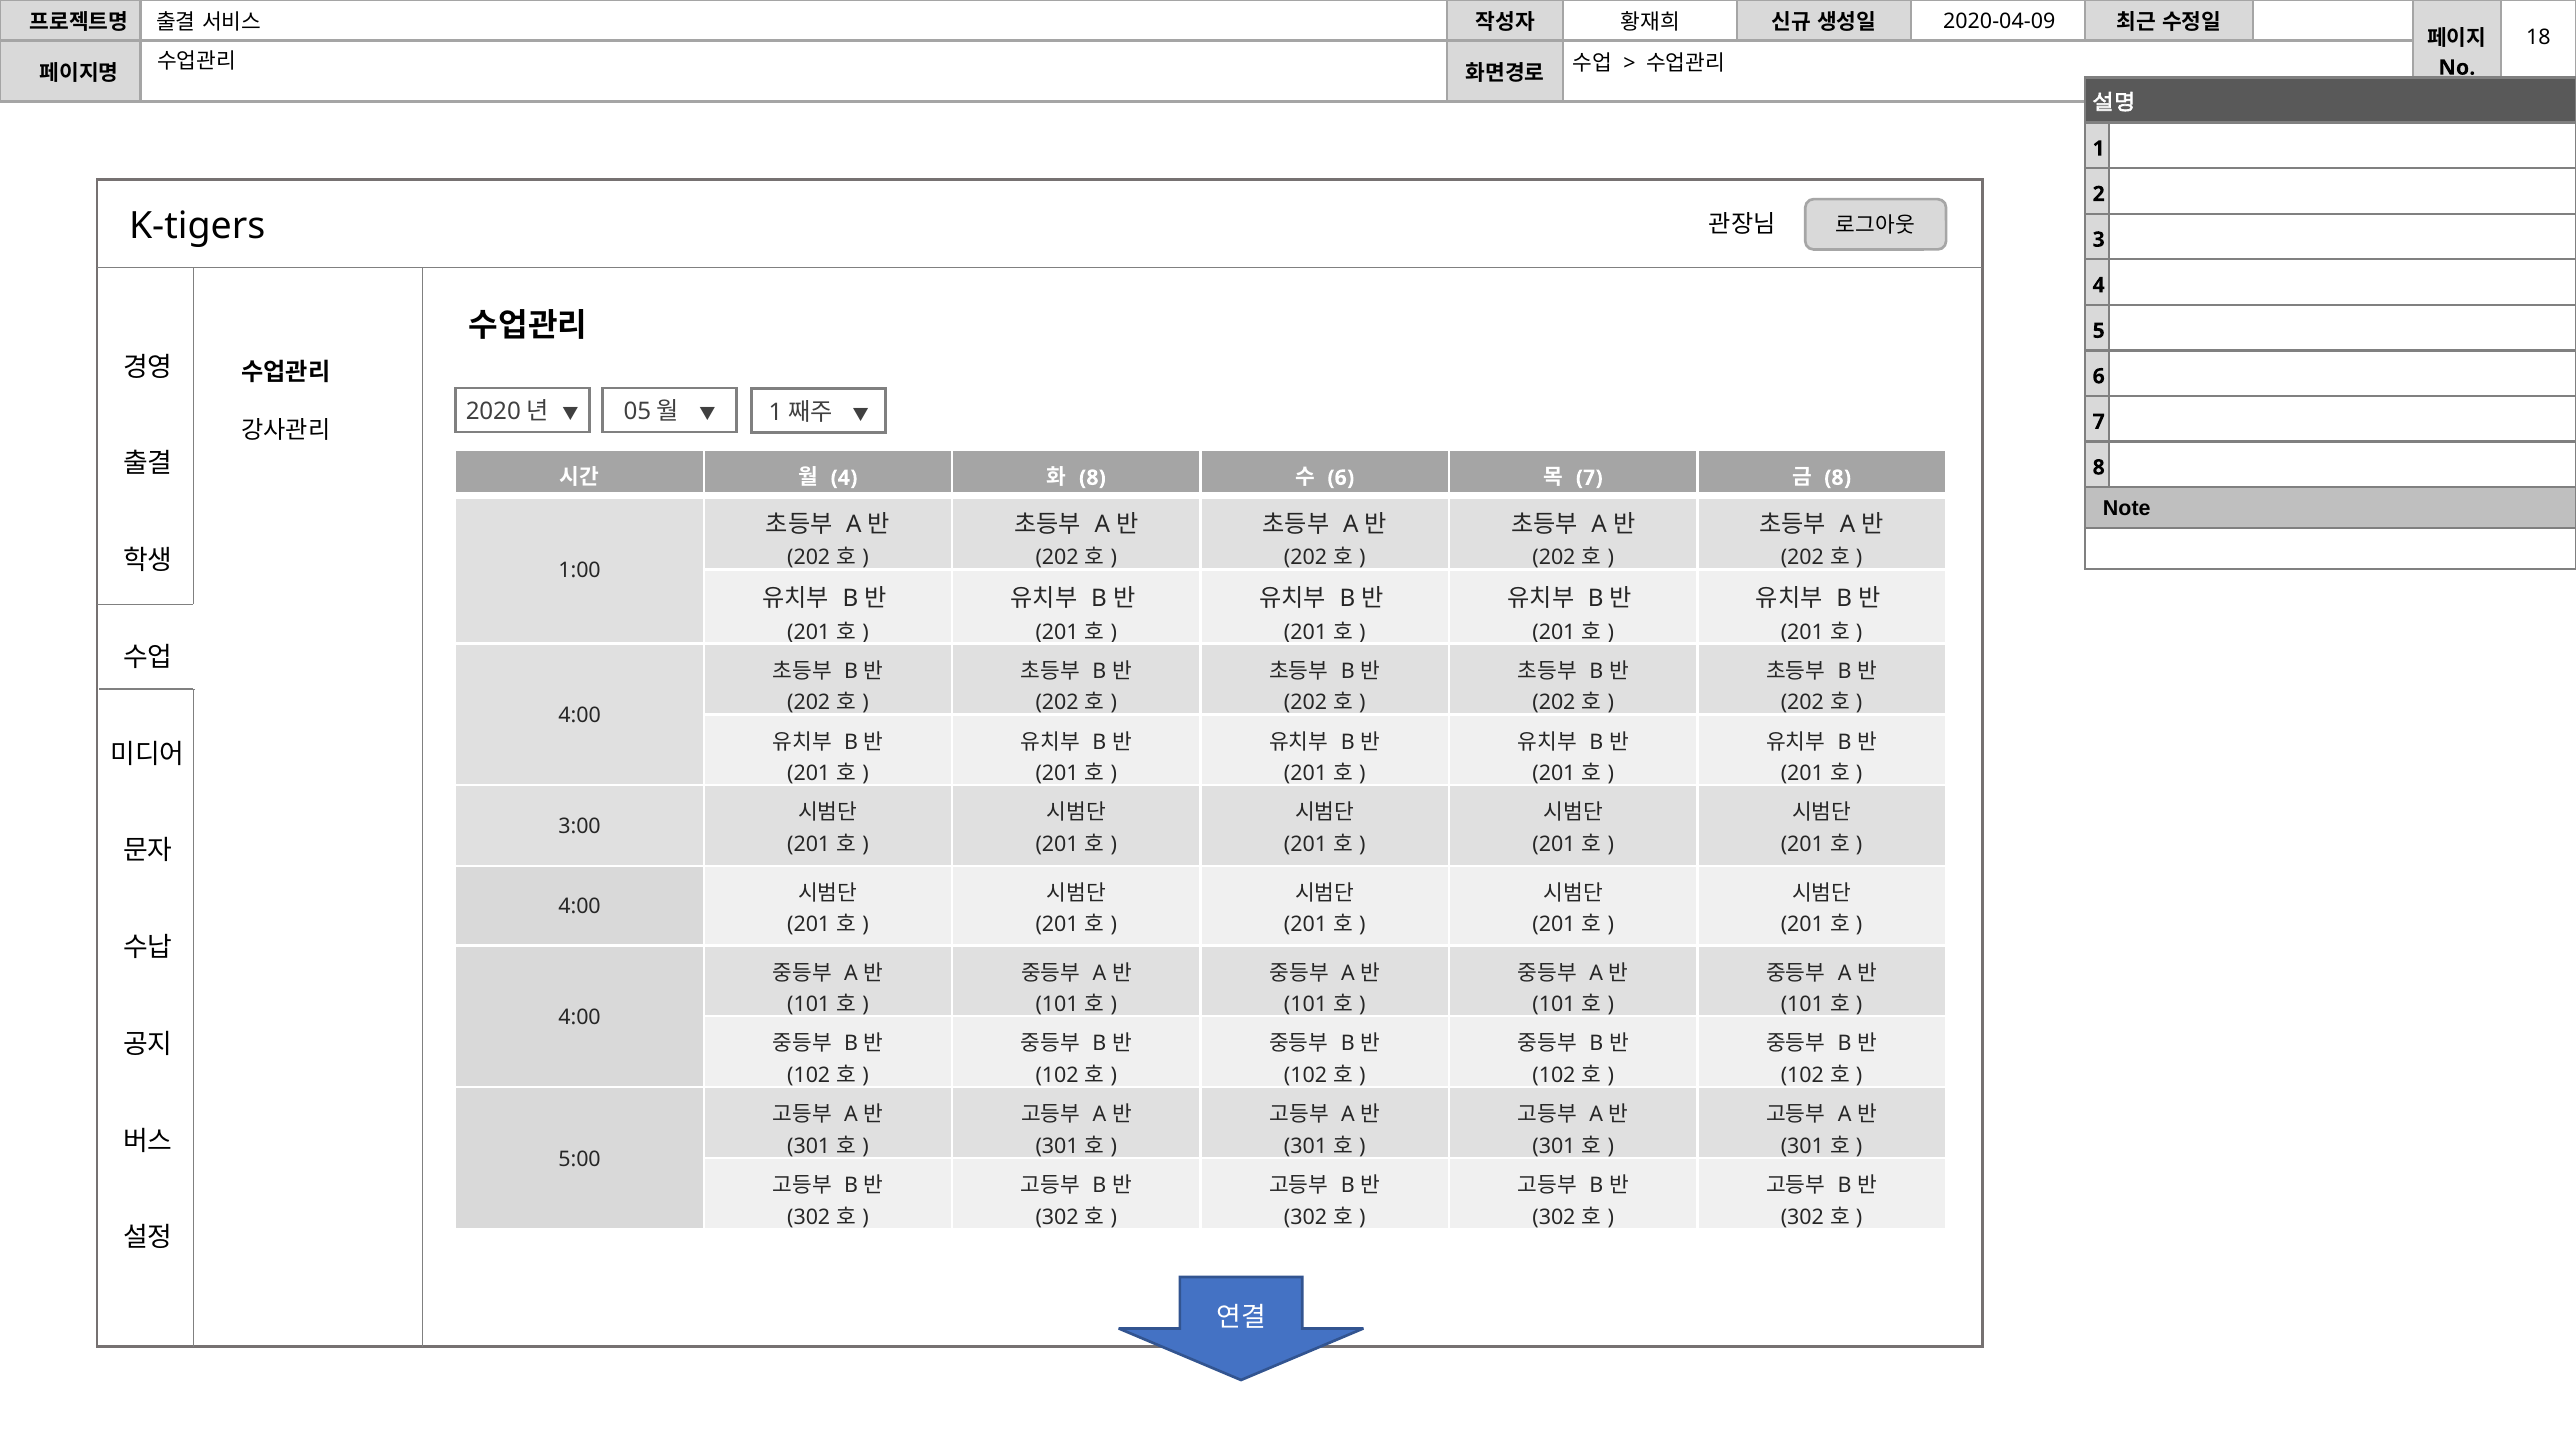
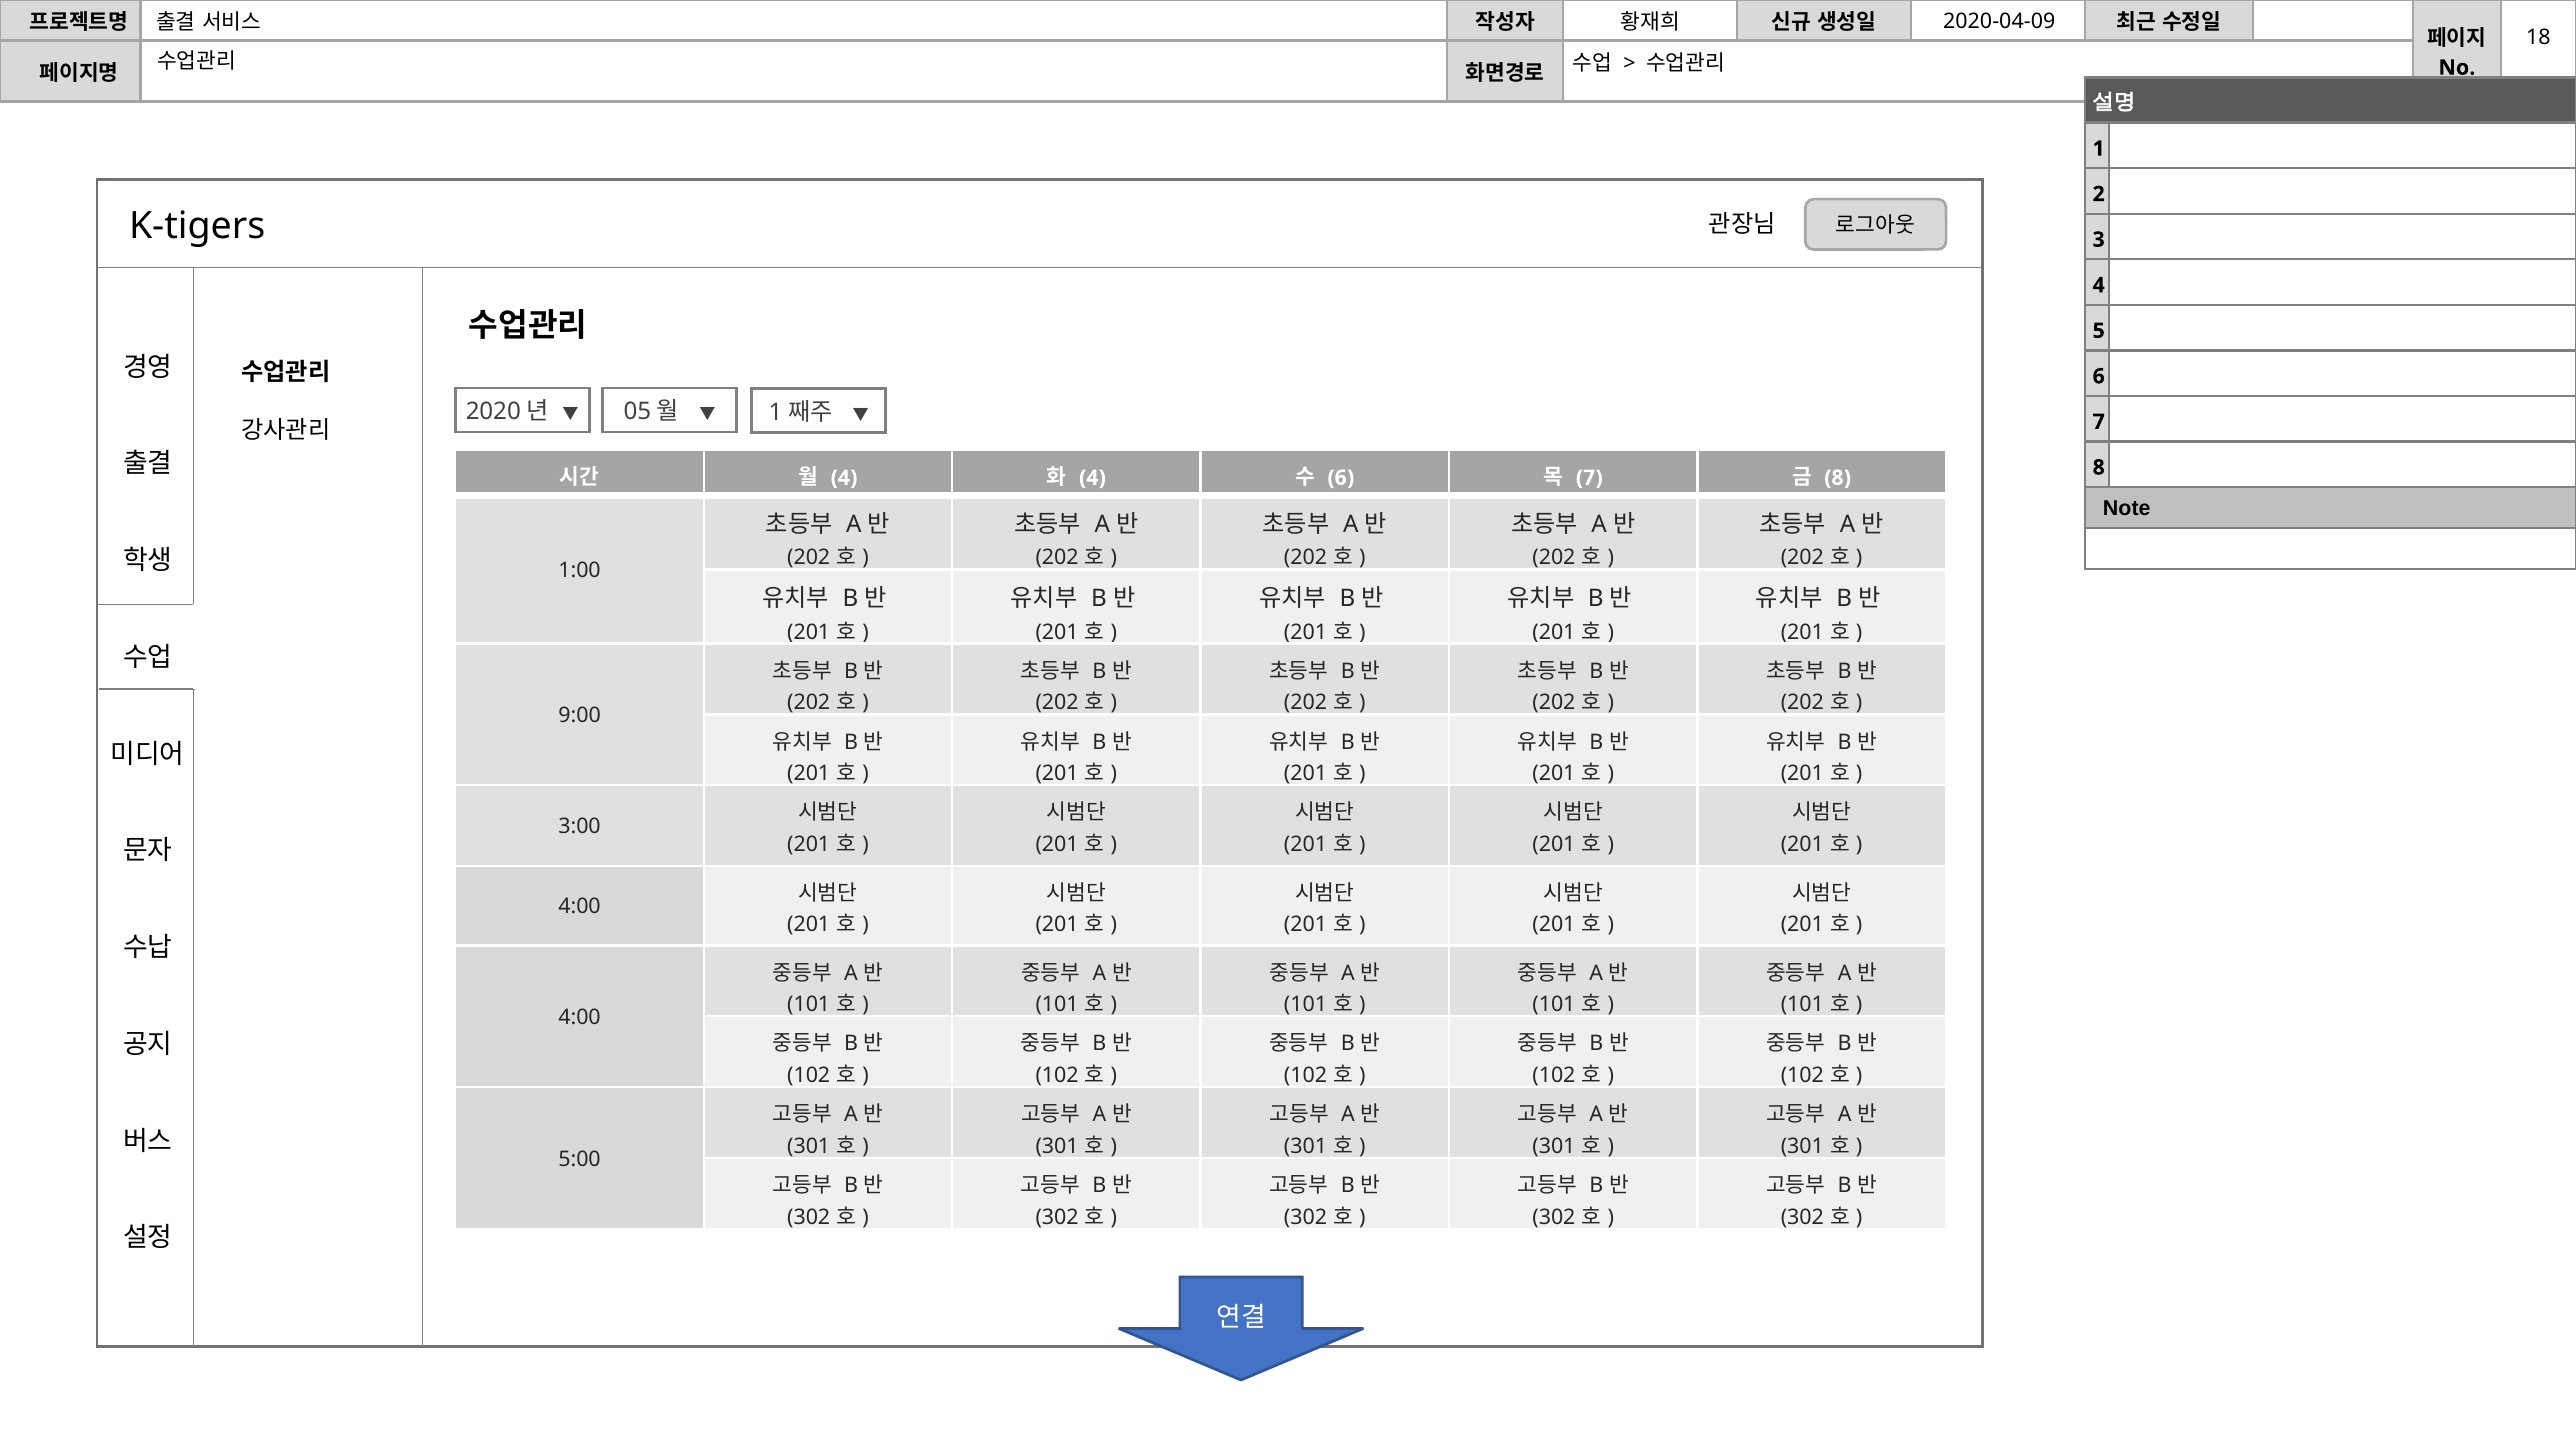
8: 8 -> 4 (1092, 478)
4:00: 4:00 -> 9:00 (580, 716)
